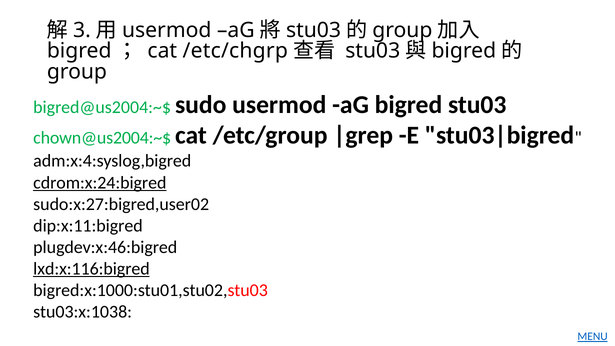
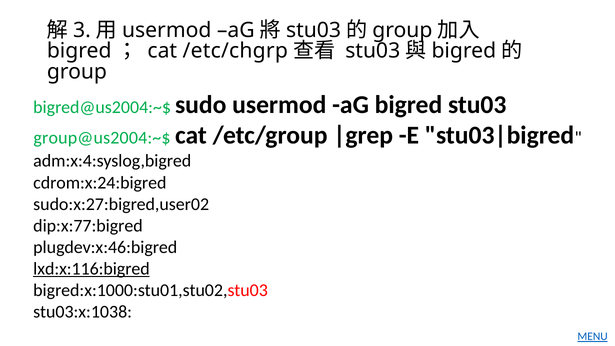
chown@us2004:~$: chown@us2004:~$ -> group@us2004:~$ (102, 138)
cdrom:x:24:bigred underline: present -> none (100, 183)
dip:x:11:bigred: dip:x:11:bigred -> dip:x:77:bigred (88, 226)
